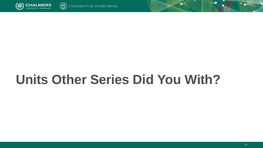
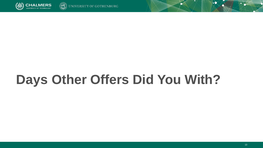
Units: Units -> Days (32, 80)
Series: Series -> Offers (110, 80)
